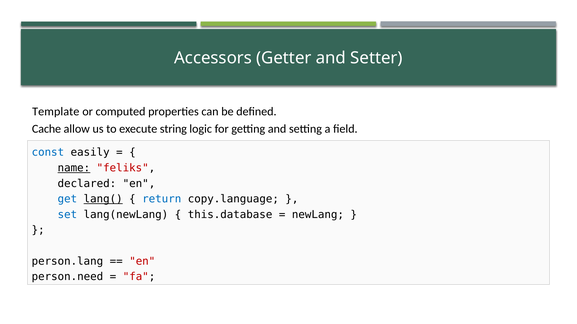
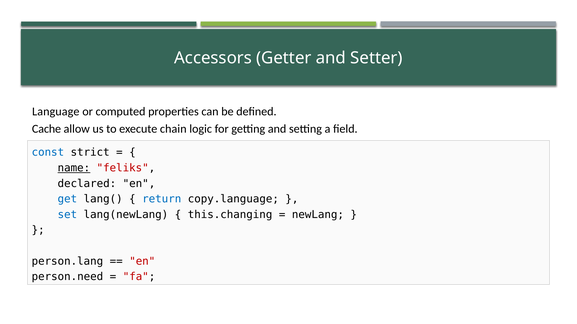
Template: Template -> Language (56, 112)
string: string -> chain (173, 129)
easily: easily -> strict (90, 153)
lang( underline: present -> none (103, 199)
this.database: this.database -> this.changing (230, 215)
